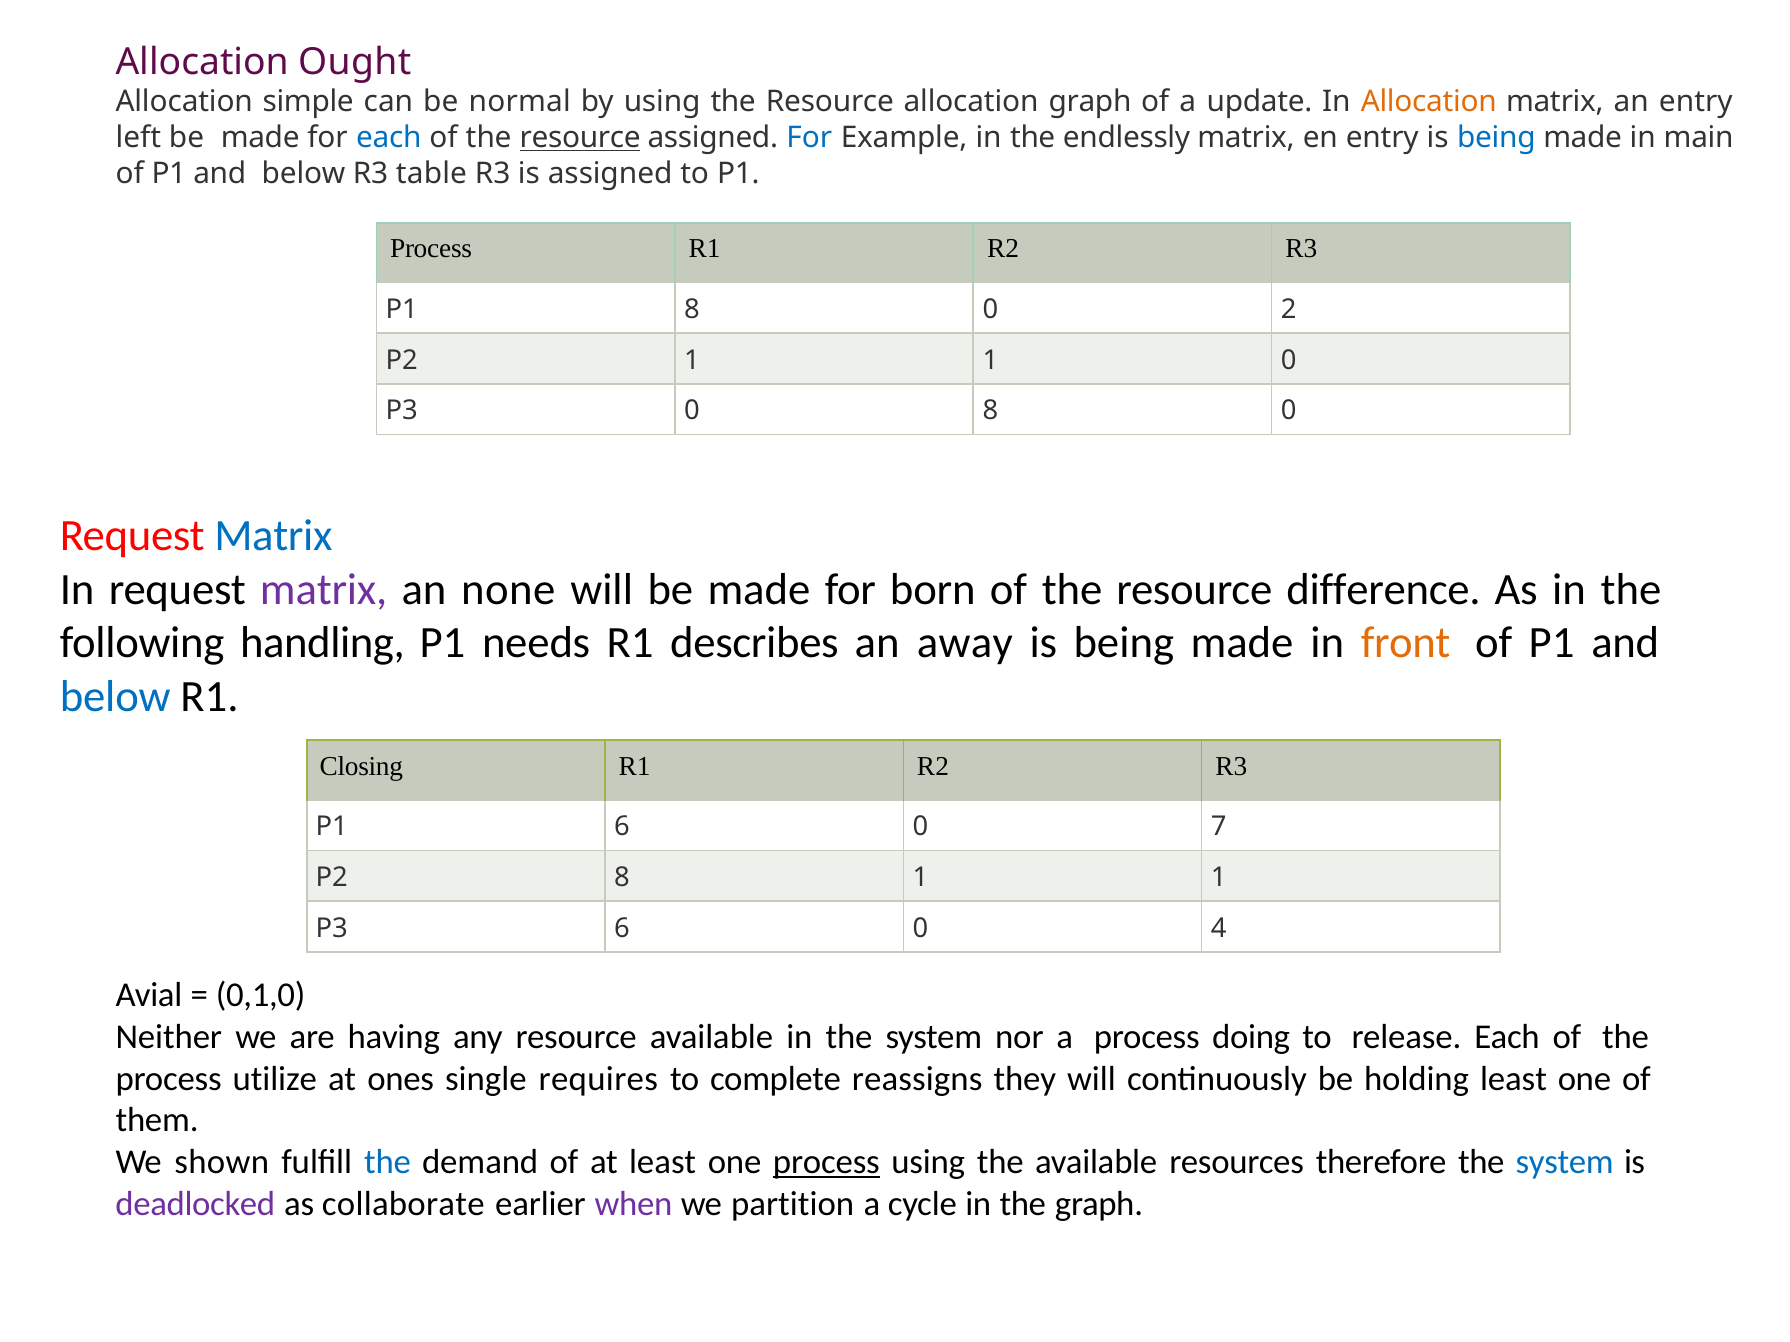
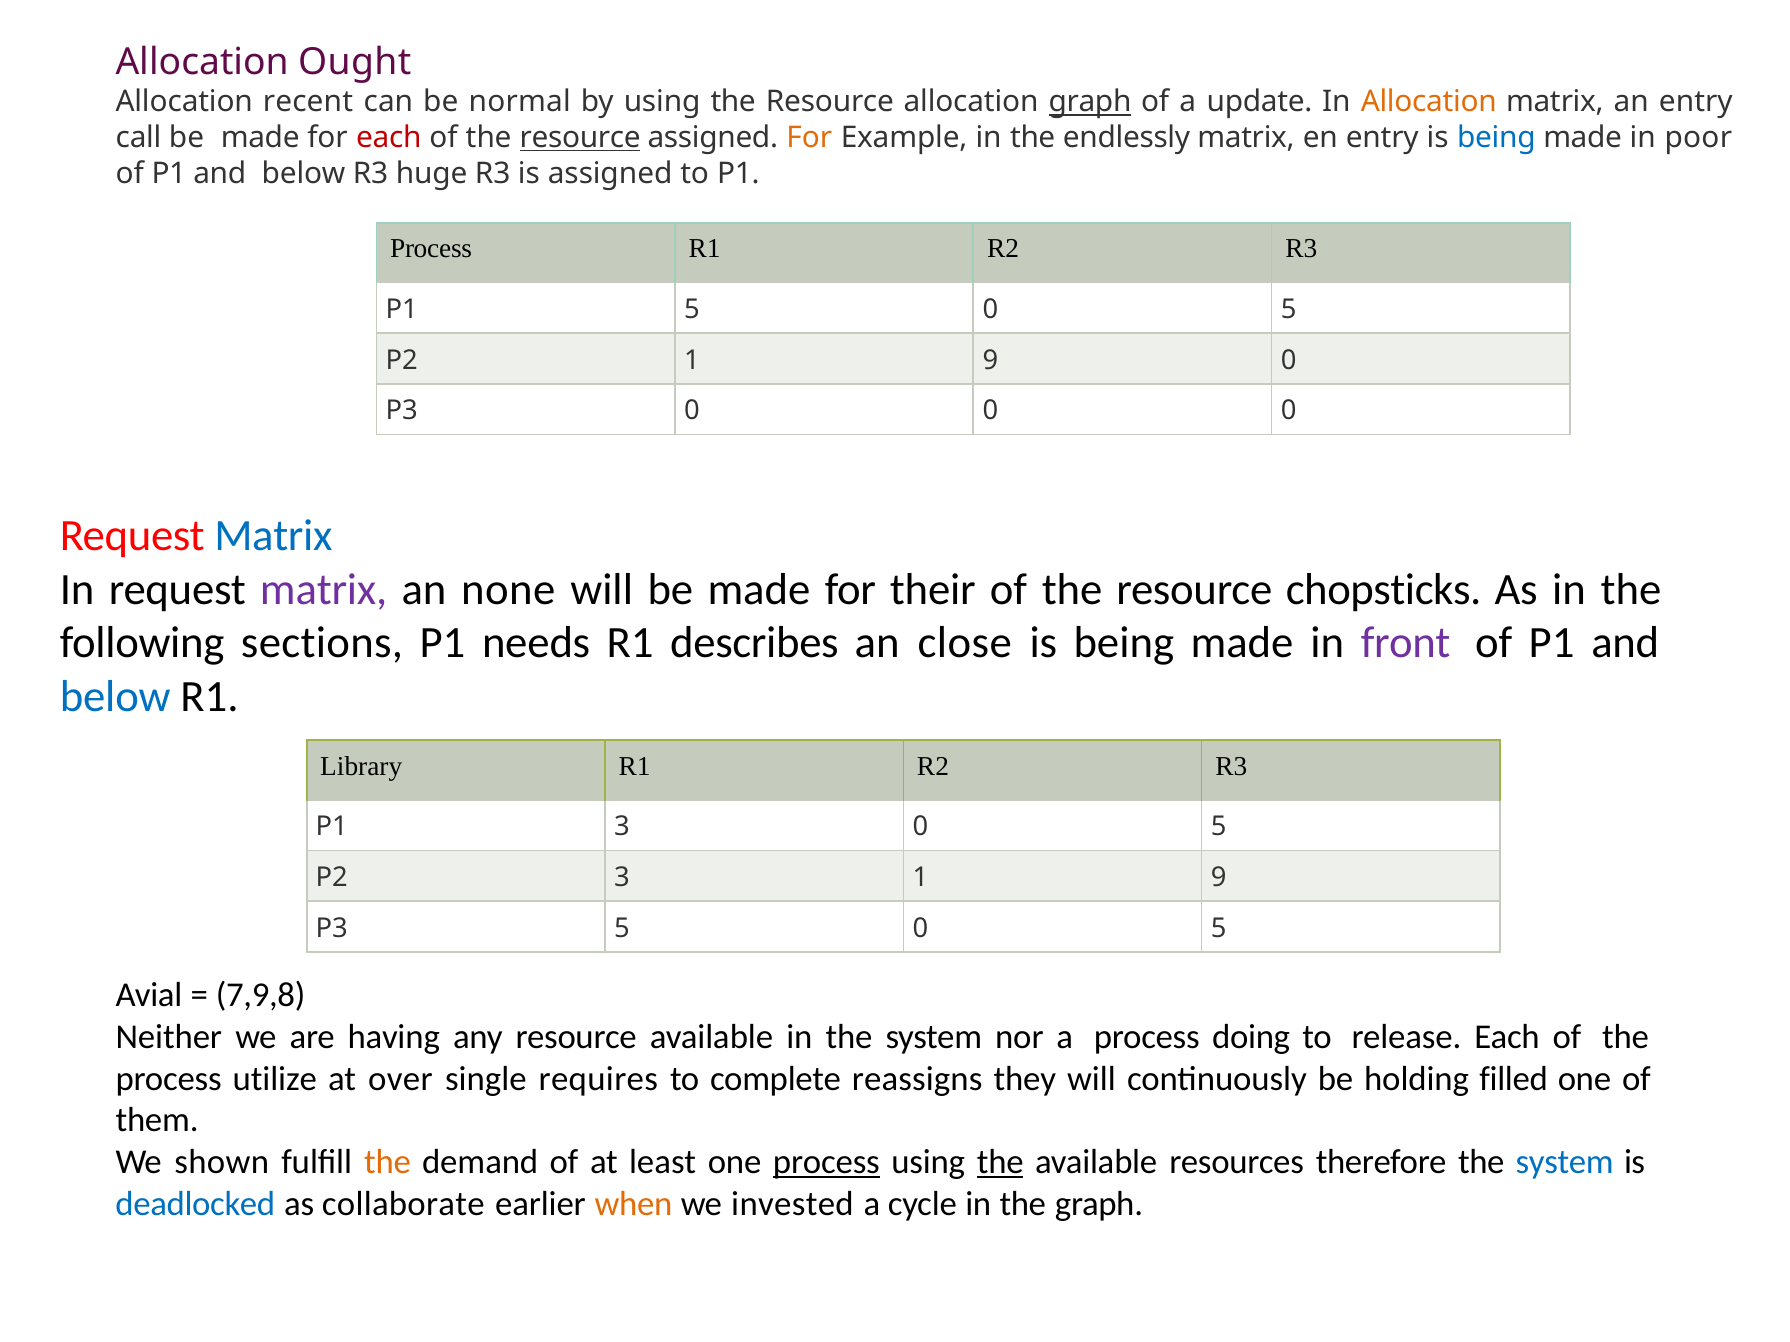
simple: simple -> recent (308, 102)
graph underline: none -> present (1090, 102)
left: left -> call (139, 138)
each colour: blue -> red (389, 138)
For colour: blue -> orange (809, 138)
main: main -> poor (1698, 138)
table: table -> huge (432, 173)
P1 8: 8 -> 5 (692, 309)
2: 2 -> 5 (1289, 309)
P2 1 1: 1 -> 9 (990, 360)
P3 0 8: 8 -> 0 (990, 411)
born: born -> their (933, 589)
difference: difference -> chopsticks (1384, 589)
handling: handling -> sections (322, 643)
away: away -> close (965, 643)
front colour: orange -> purple (1406, 643)
Closing: Closing -> Library (361, 767)
P1 6: 6 -> 3 (622, 827)
7: 7 -> 5 (1219, 827)
P2 8: 8 -> 3 (622, 878)
1: 1 -> 9 (1219, 878)
P3 6: 6 -> 5 (622, 929)
4: 4 -> 5 (1219, 929)
0,1,0: 0,1,0 -> 7,9,8 (261, 996)
ones: ones -> over (400, 1079)
holding least: least -> filled (1514, 1079)
the colour: blue -> orange (388, 1163)
the underline: none -> present (1000, 1163)
deadlocked colour: purple -> blue (195, 1205)
when colour: purple -> orange (634, 1205)
partition: partition -> invested (792, 1205)
